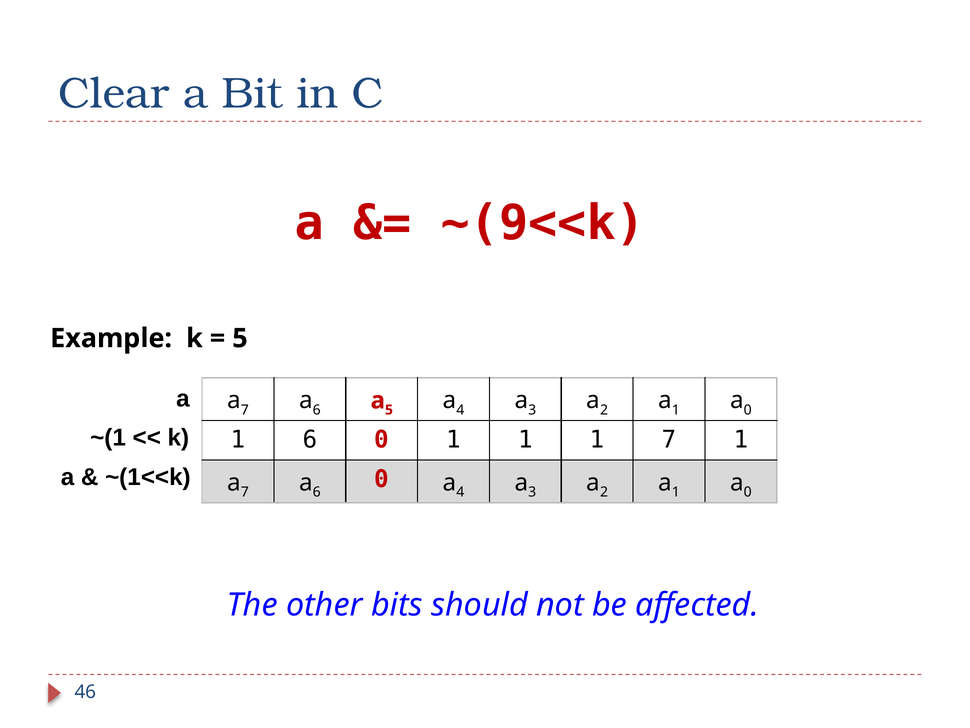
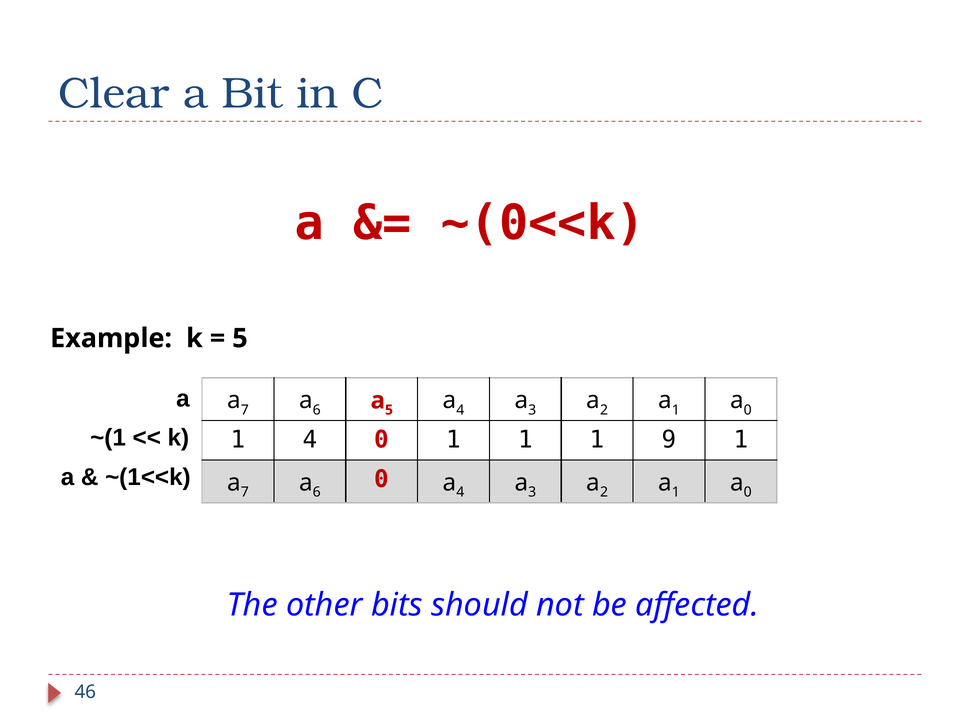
~(9<<k: ~(9<<k -> ~(0<<k (543, 223)
1 6: 6 -> 4 (310, 440)
1 7: 7 -> 9 (669, 440)
